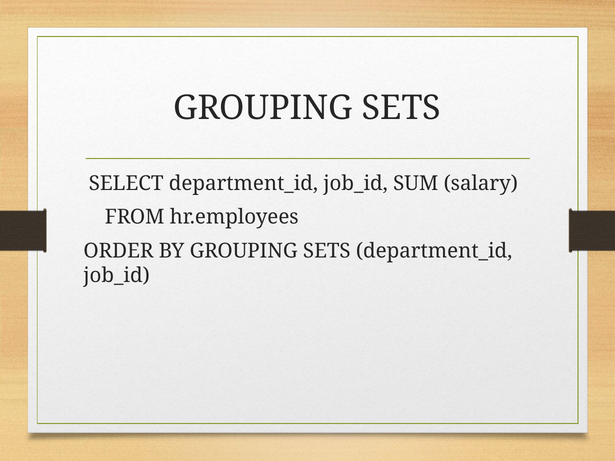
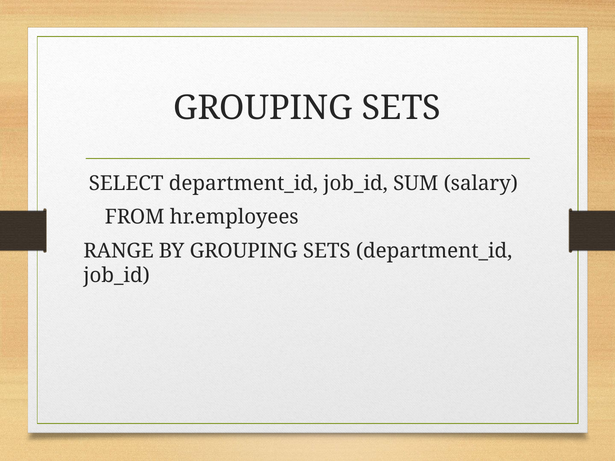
ORDER: ORDER -> RANGE (119, 251)
